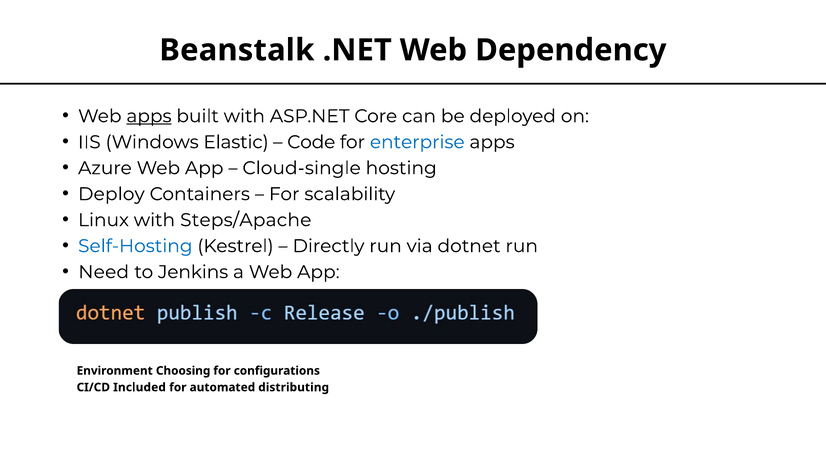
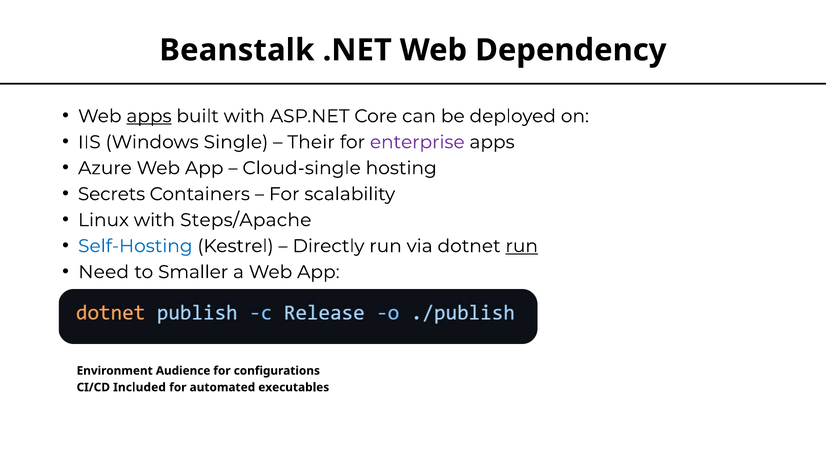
Elastic: Elastic -> Single (236, 142)
Code: Code -> Their (311, 142)
enterprise colour: blue -> purple (417, 142)
Deploy: Deploy -> Secrets (112, 194)
run underline: none -> present (522, 246)
Jenkins: Jenkins -> Smaller (193, 272)
Choosing: Choosing -> Audience (183, 371)
distributing: distributing -> executables (294, 388)
